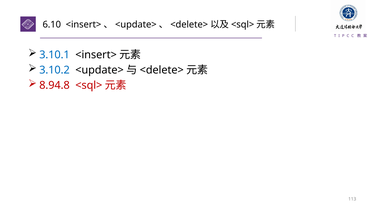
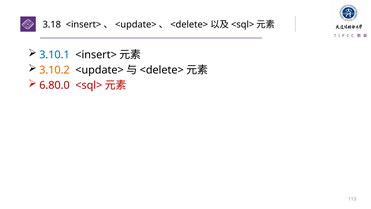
6.10: 6.10 -> 3.18 (52, 24)
3.10.2 colour: blue -> orange (54, 70)
8.94.8: 8.94.8 -> 6.80.0 (54, 85)
